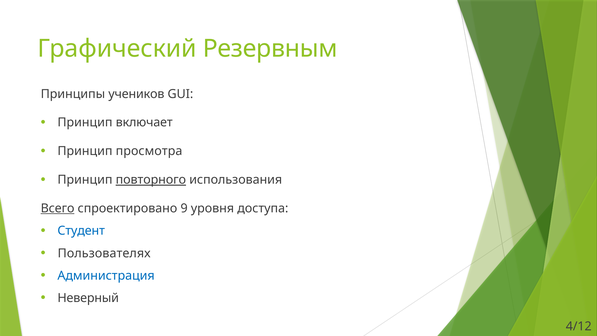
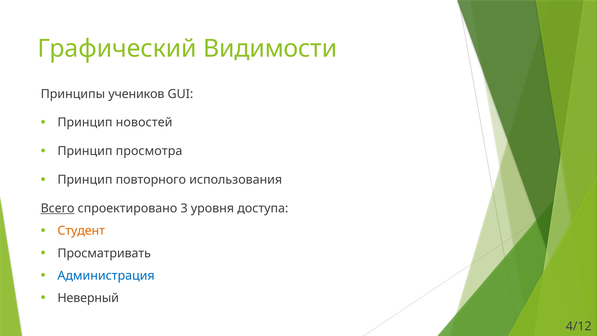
Резервным: Резервным -> Видимости (270, 49)
включает: включает -> новостей (144, 122)
повторного underline: present -> none (151, 180)
9: 9 -> 3 (184, 208)
Студент colour: blue -> orange (81, 231)
Пользователях: Пользователях -> Просматривать (104, 253)
